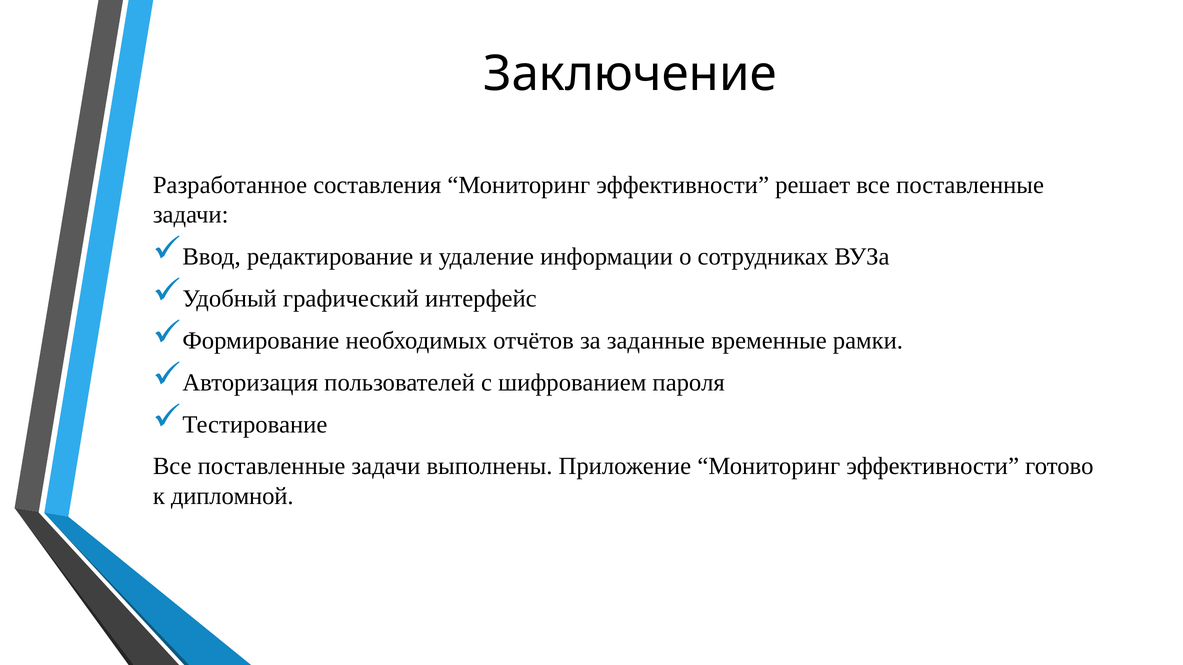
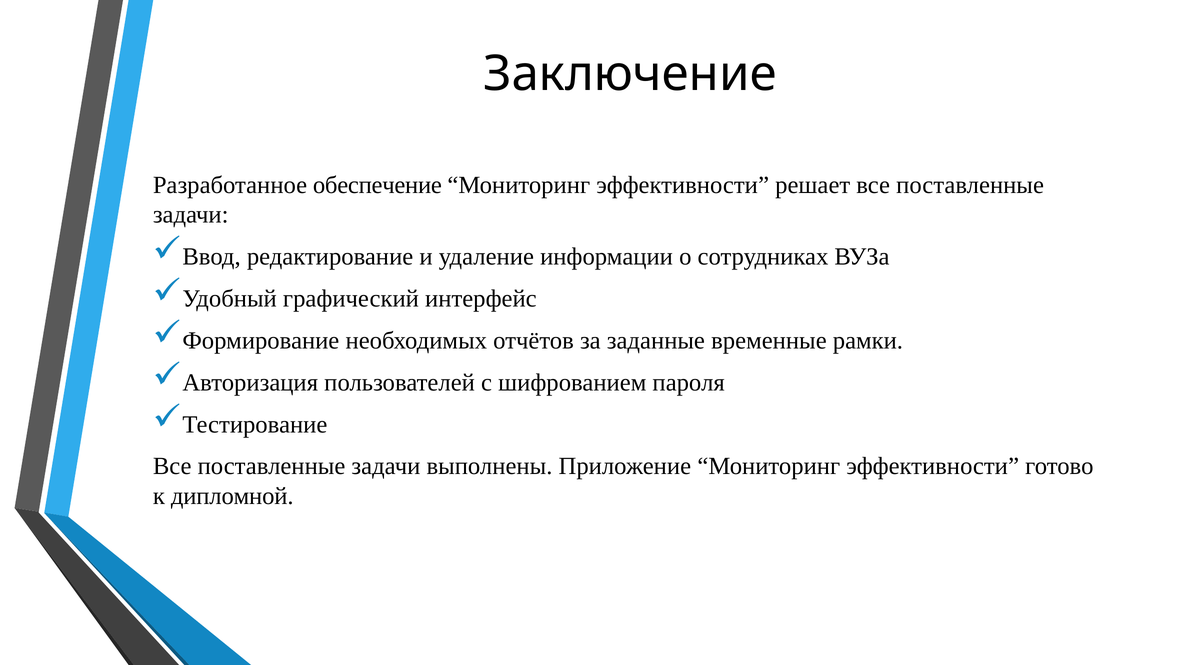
составления: составления -> обеспечение (377, 185)
